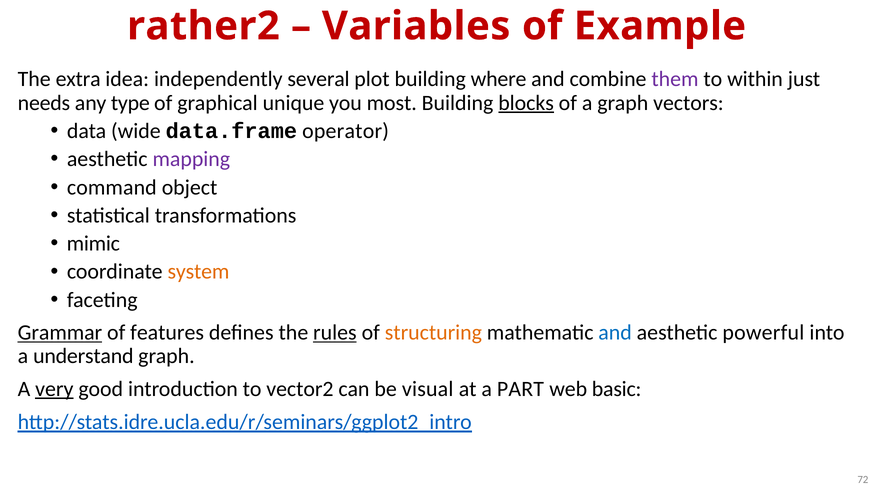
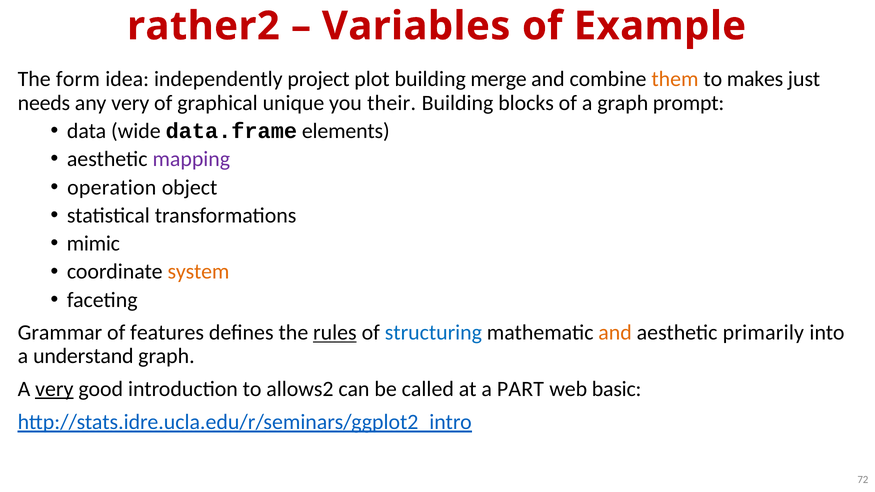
extra: extra -> form (78, 79)
several: several -> project (319, 79)
where: where -> merge (499, 79)
them colour: purple -> orange (675, 79)
within: within -> makes (755, 79)
any type: type -> very (130, 103)
most: most -> their (392, 103)
blocks underline: present -> none (526, 103)
vectors: vectors -> prompt (689, 103)
operator: operator -> elements (346, 131)
command: command -> operation (112, 187)
Grammar underline: present -> none (60, 333)
structuring colour: orange -> blue (433, 333)
and colour: blue -> orange (615, 333)
powerful: powerful -> primarily (763, 333)
vector2: vector2 -> allows2 (300, 389)
visual: visual -> called (428, 389)
